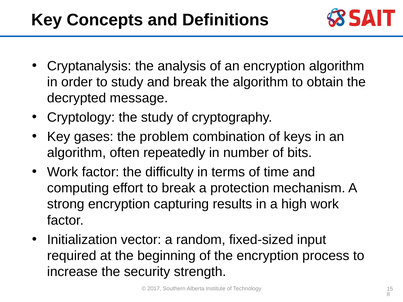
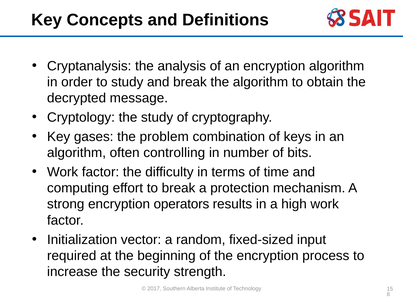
repeatedly: repeatedly -> controlling (174, 153)
capturing: capturing -> operators (181, 204)
